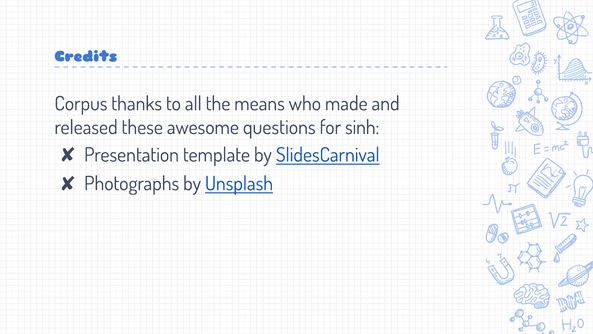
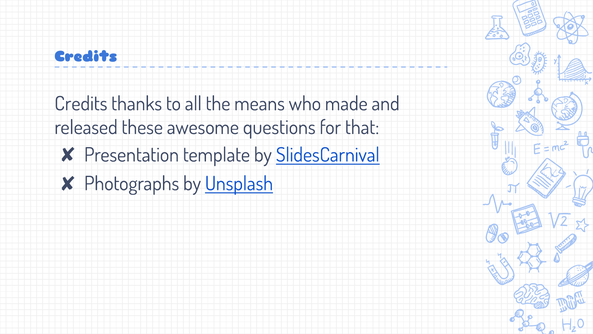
Corpus: Corpus -> Credits (81, 104)
sinh: sinh -> that (362, 127)
